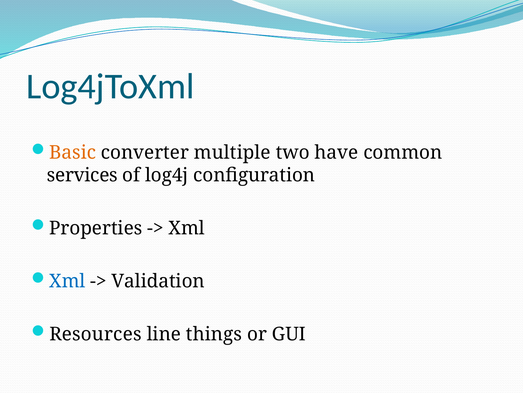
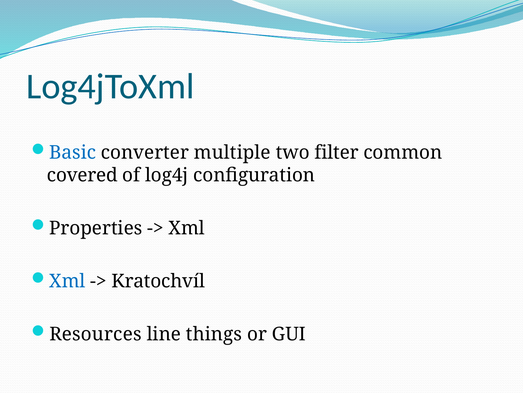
Basic colour: orange -> blue (73, 152)
have: have -> filter (337, 152)
services: services -> covered (82, 175)
Validation: Validation -> Kratochvíl (158, 281)
